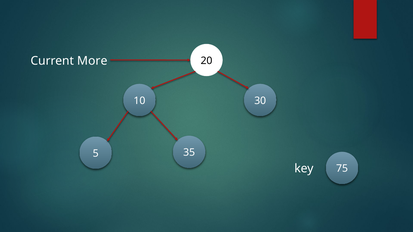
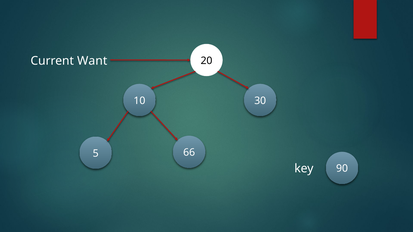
More: More -> Want (92, 61)
35: 35 -> 66 (189, 153)
75: 75 -> 90 (342, 169)
